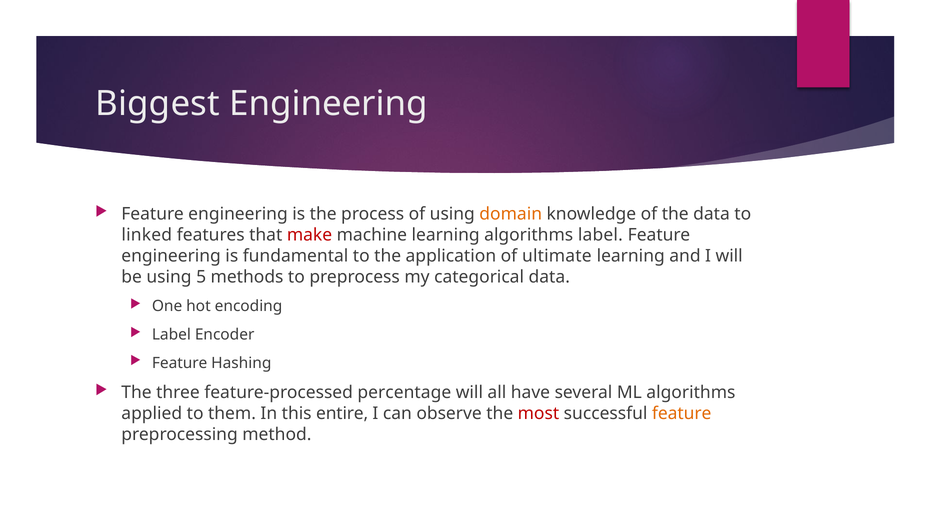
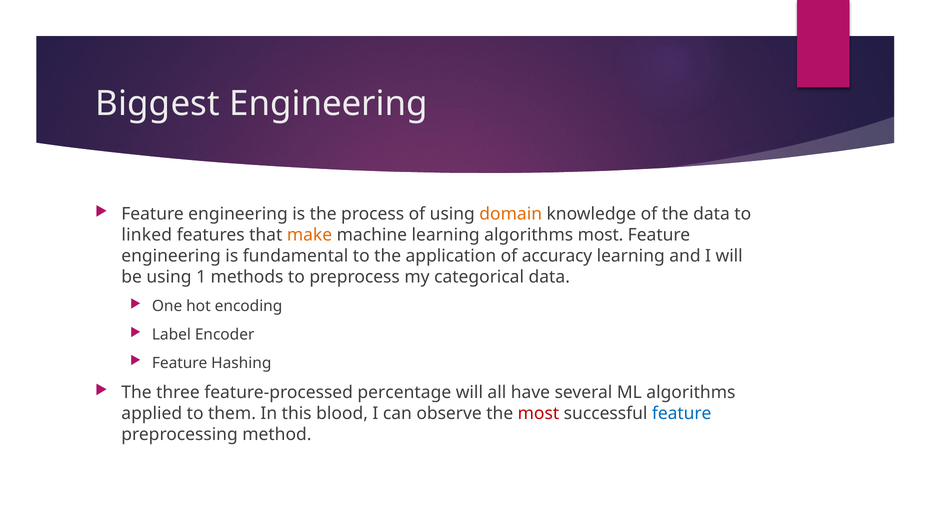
make colour: red -> orange (310, 235)
algorithms label: label -> most (601, 235)
ultimate: ultimate -> accuracy (557, 256)
5: 5 -> 1 (201, 277)
entire: entire -> blood (342, 413)
feature colour: orange -> blue (682, 413)
